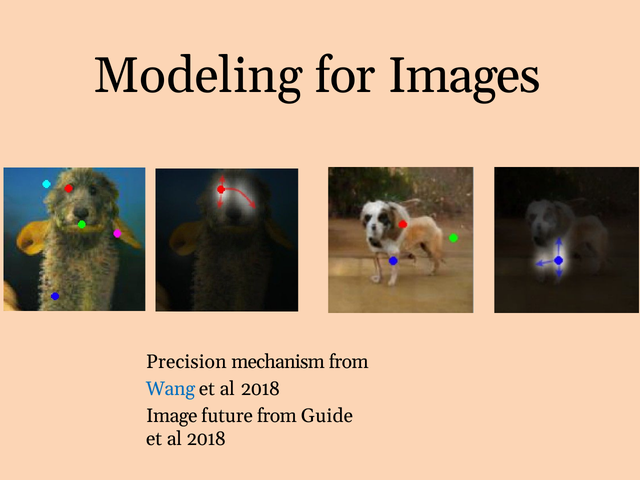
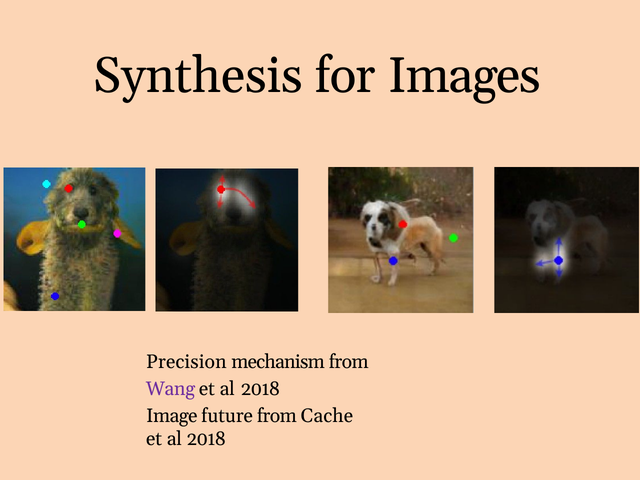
Modeling: Modeling -> Synthesis (198, 76)
Wang colour: blue -> purple (170, 389)
Guide: Guide -> Cache (327, 416)
